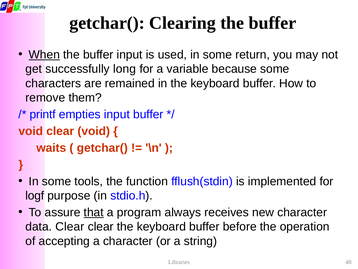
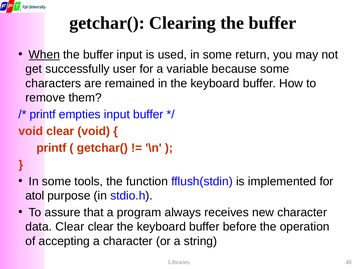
long: long -> user (125, 69)
waits: waits -> printf (51, 148)
logf: logf -> atol (35, 195)
that underline: present -> none (94, 212)
